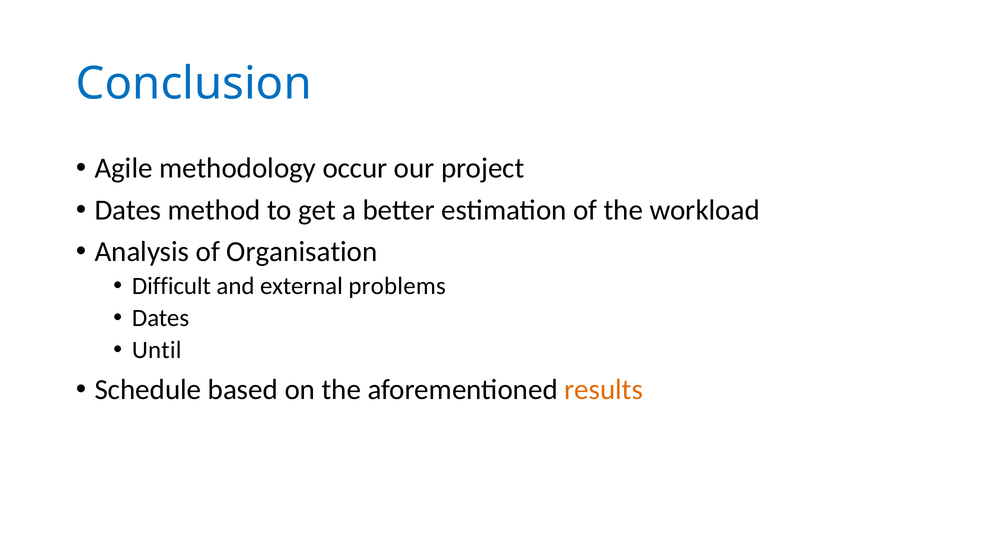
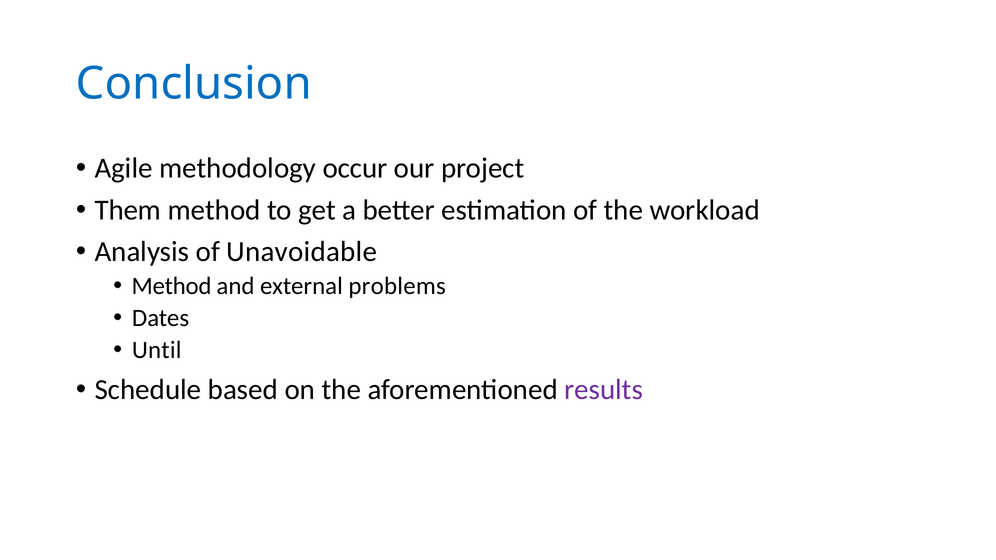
Dates: Dates -> Them (128, 210)
Organisation: Organisation -> Unavoidable (302, 252)
Difficult: Difficult -> Method (172, 286)
results colour: orange -> purple (604, 390)
